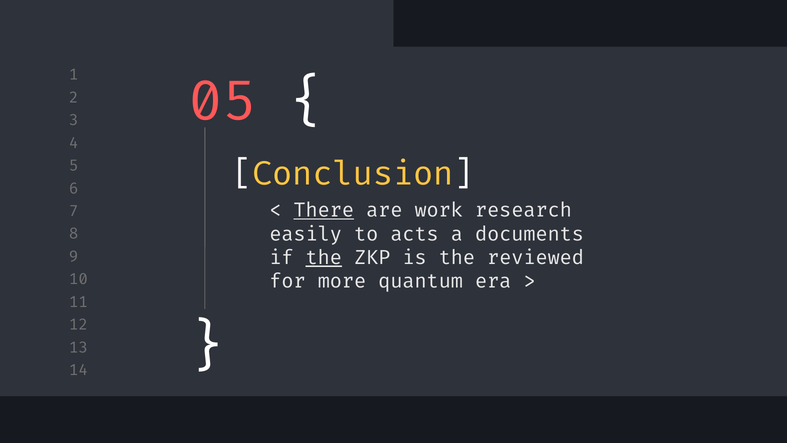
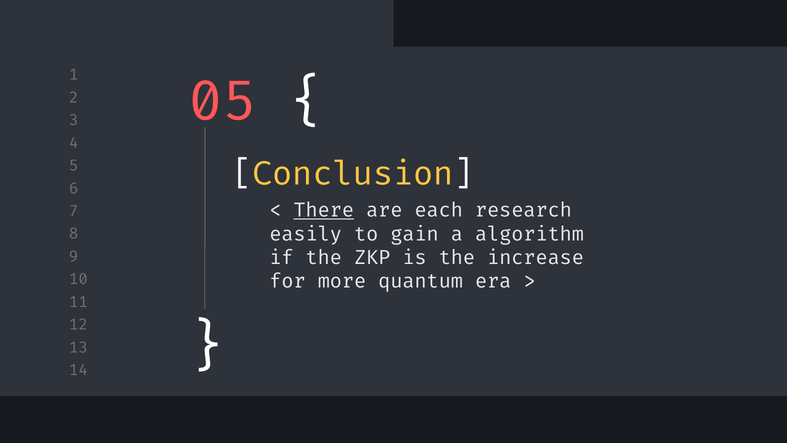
work: work -> each (439, 210)
acts: acts -> gain (415, 234)
documents: documents -> algorithm (530, 234)
the underline: present -> none (324, 258)
reviewed: reviewed -> increase (536, 258)
